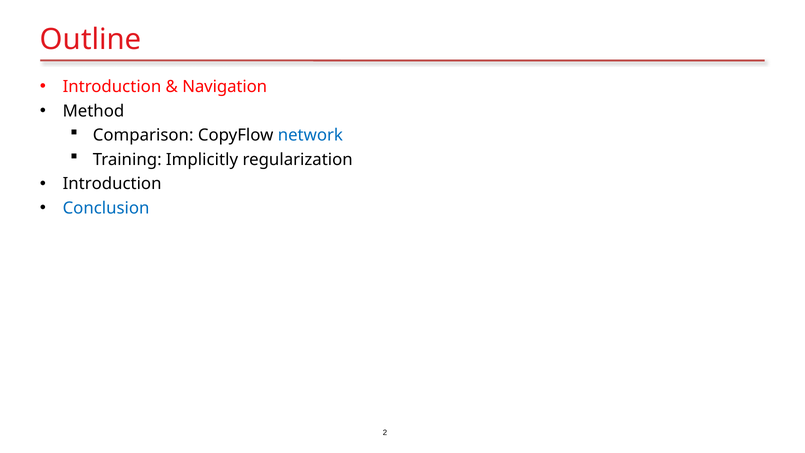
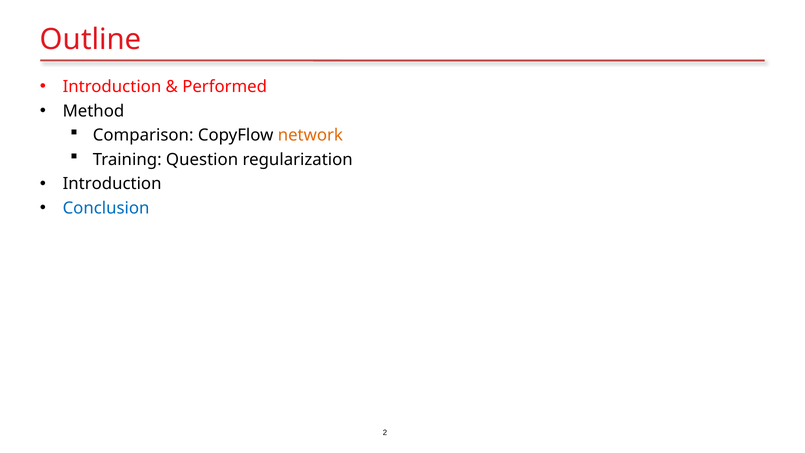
Navigation: Navigation -> Performed (225, 87)
network colour: blue -> orange (310, 135)
Implicitly: Implicitly -> Question (202, 160)
